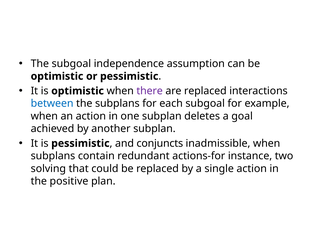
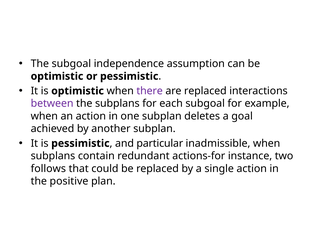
between colour: blue -> purple (52, 104)
conjuncts: conjuncts -> particular (160, 144)
solving: solving -> follows (48, 169)
